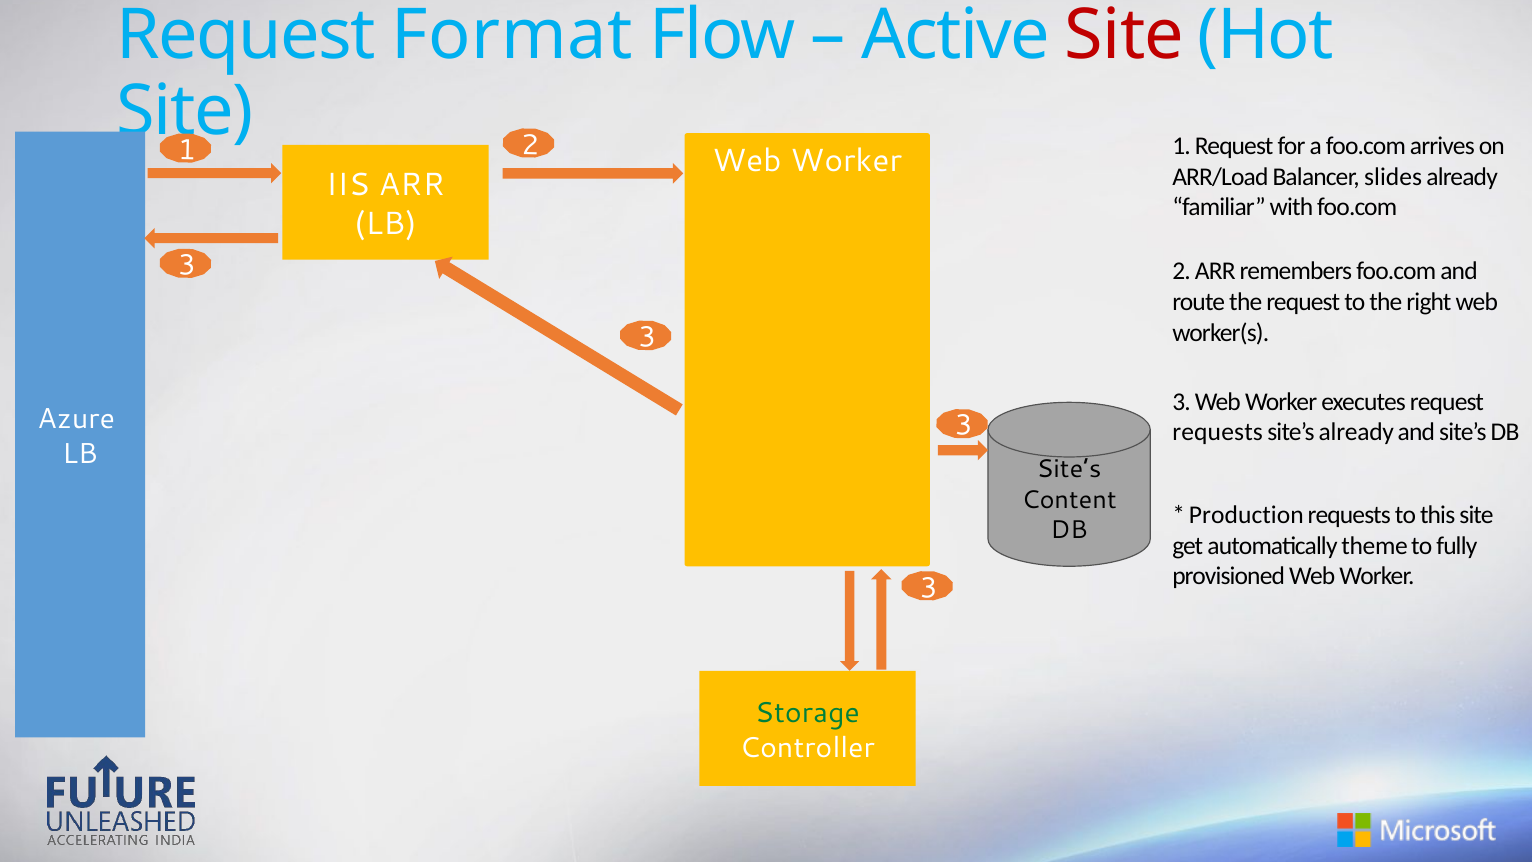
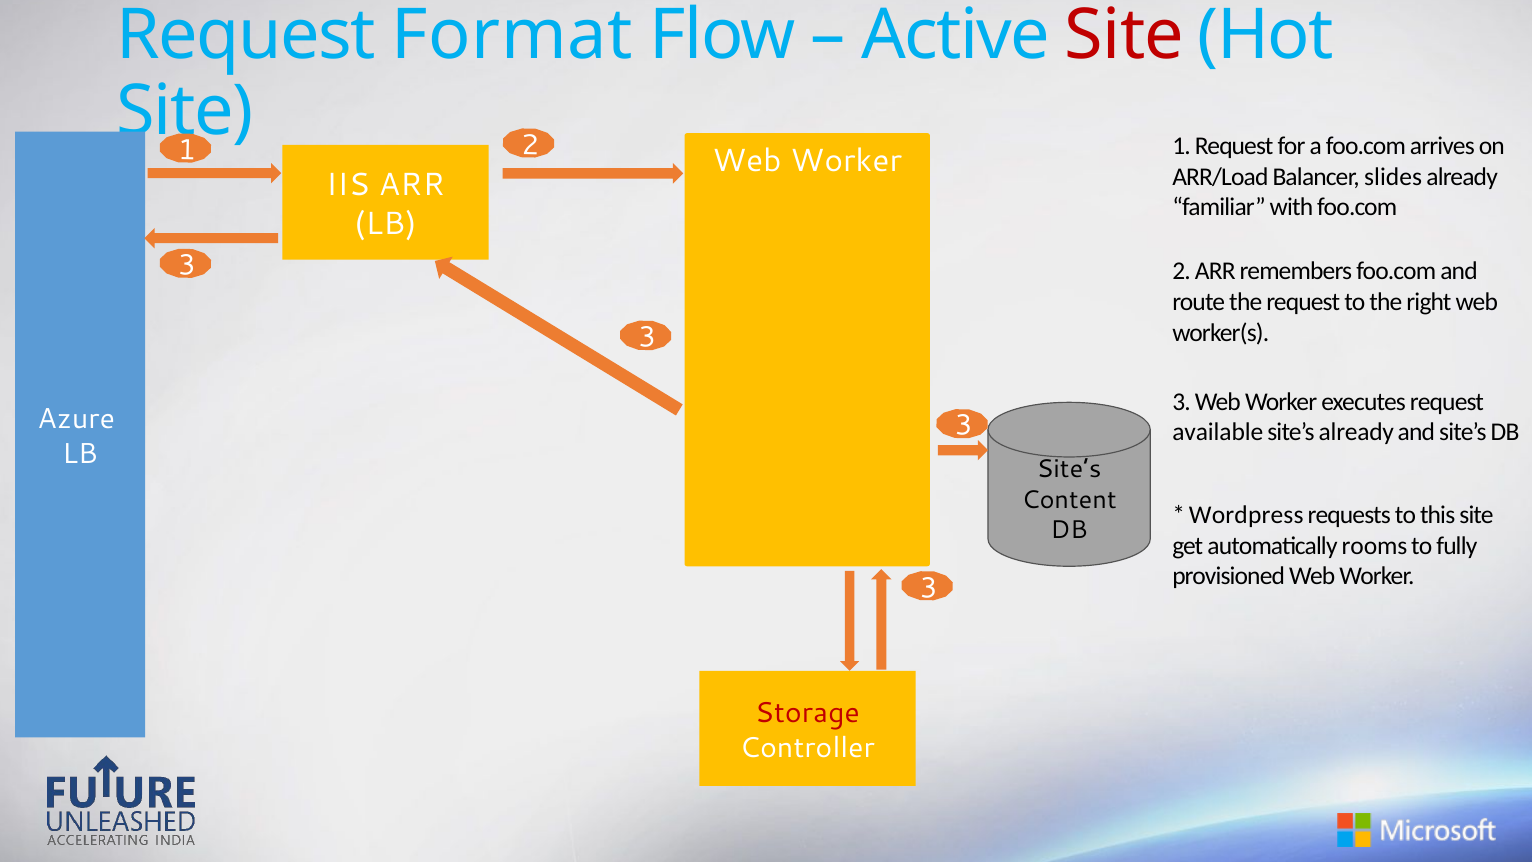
requests: requests -> available (1218, 432)
Production: Production -> Wordpress (1246, 515)
theme: theme -> rooms (1375, 546)
Storage colour: green -> red (807, 713)
